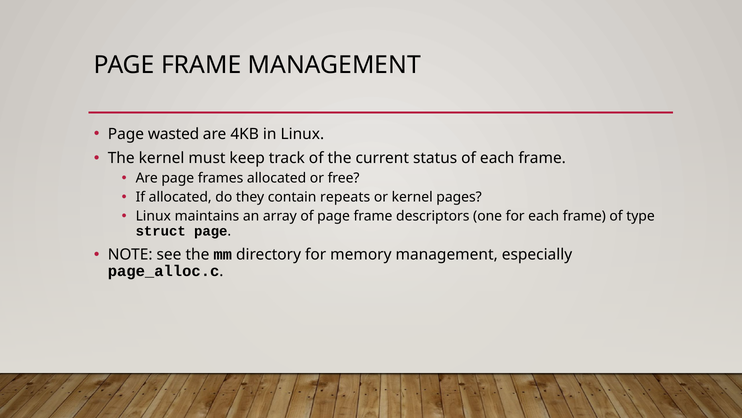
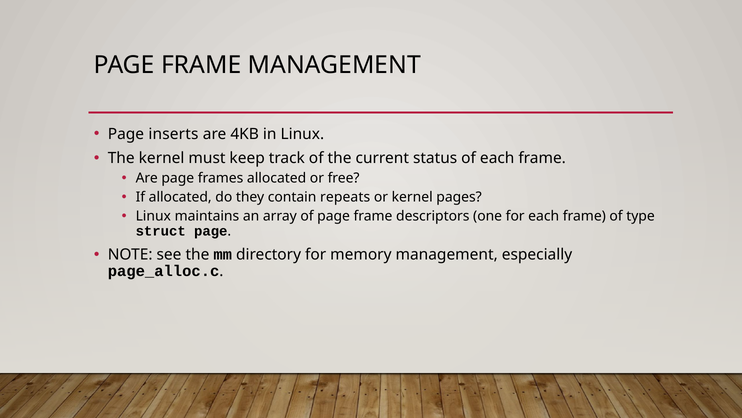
wasted: wasted -> inserts (173, 134)
